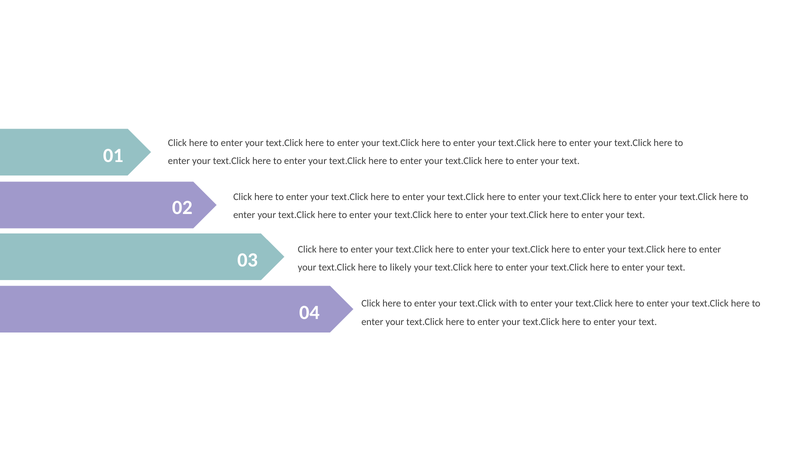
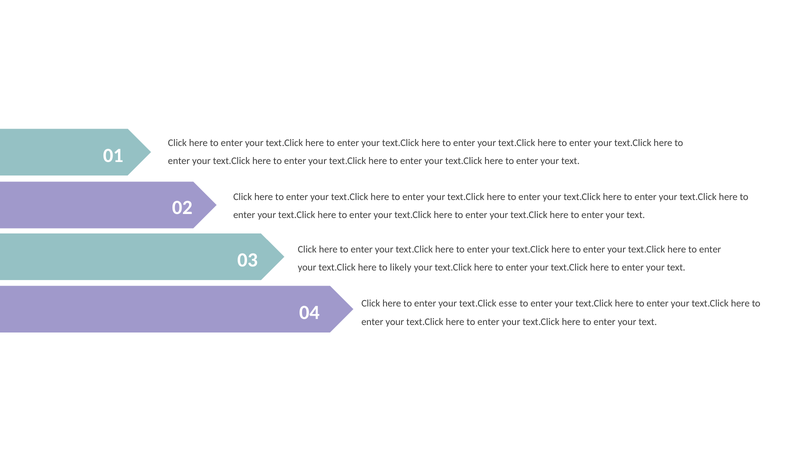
with: with -> esse (508, 304)
